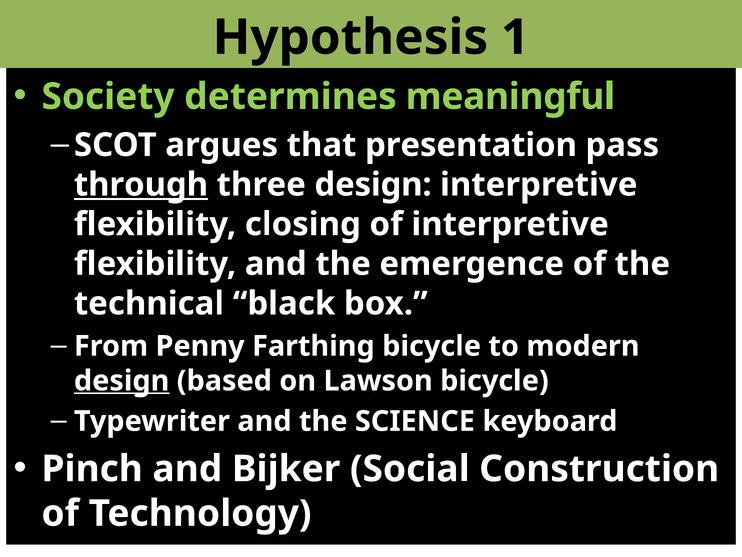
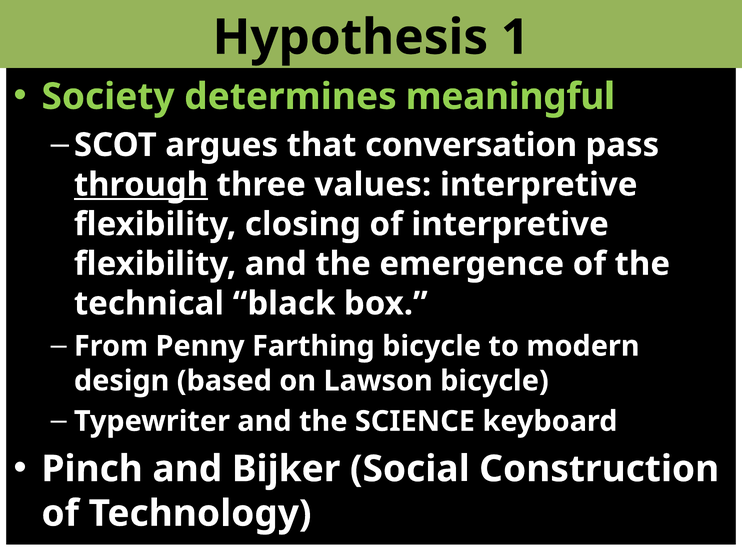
presentation: presentation -> conversation (471, 145)
three design: design -> values (373, 185)
design underline: present -> none (122, 381)
